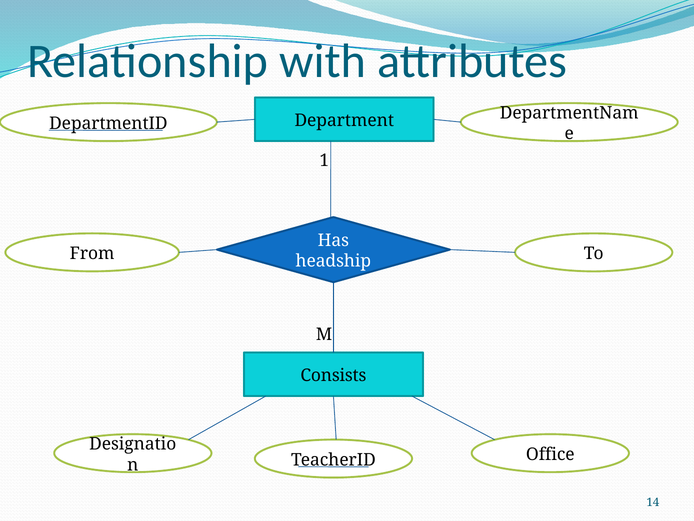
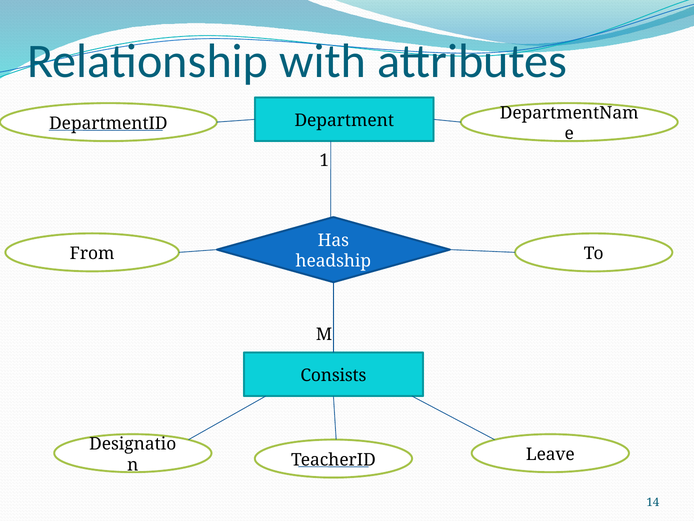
Office: Office -> Leave (550, 454)
